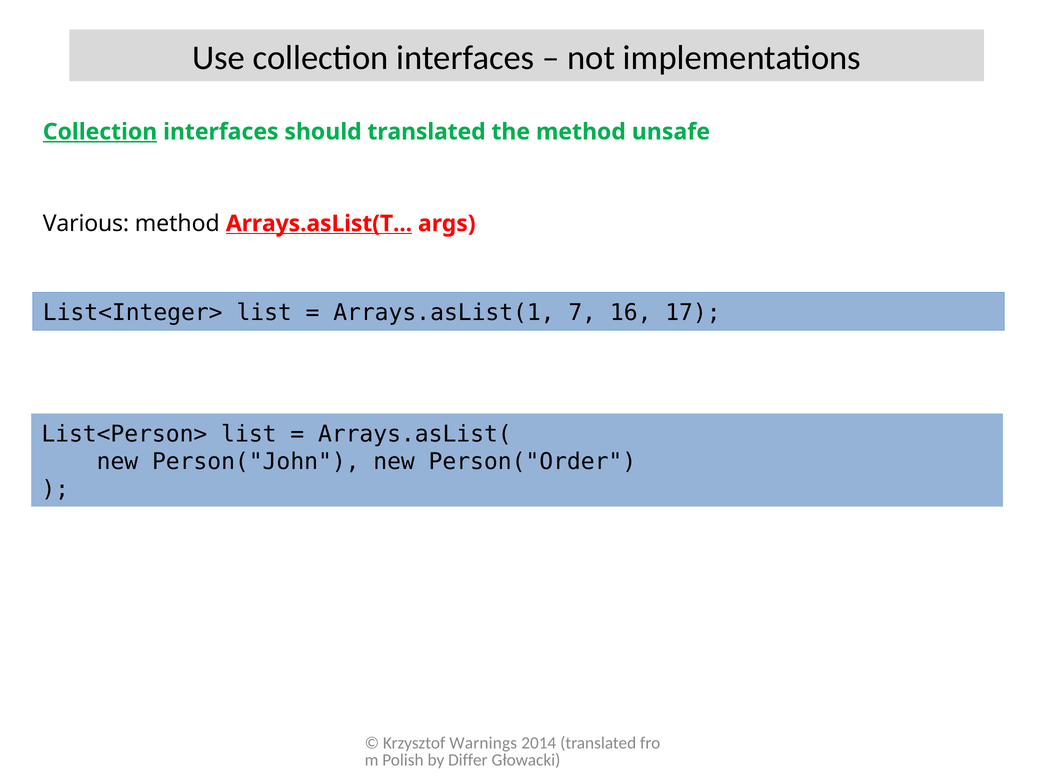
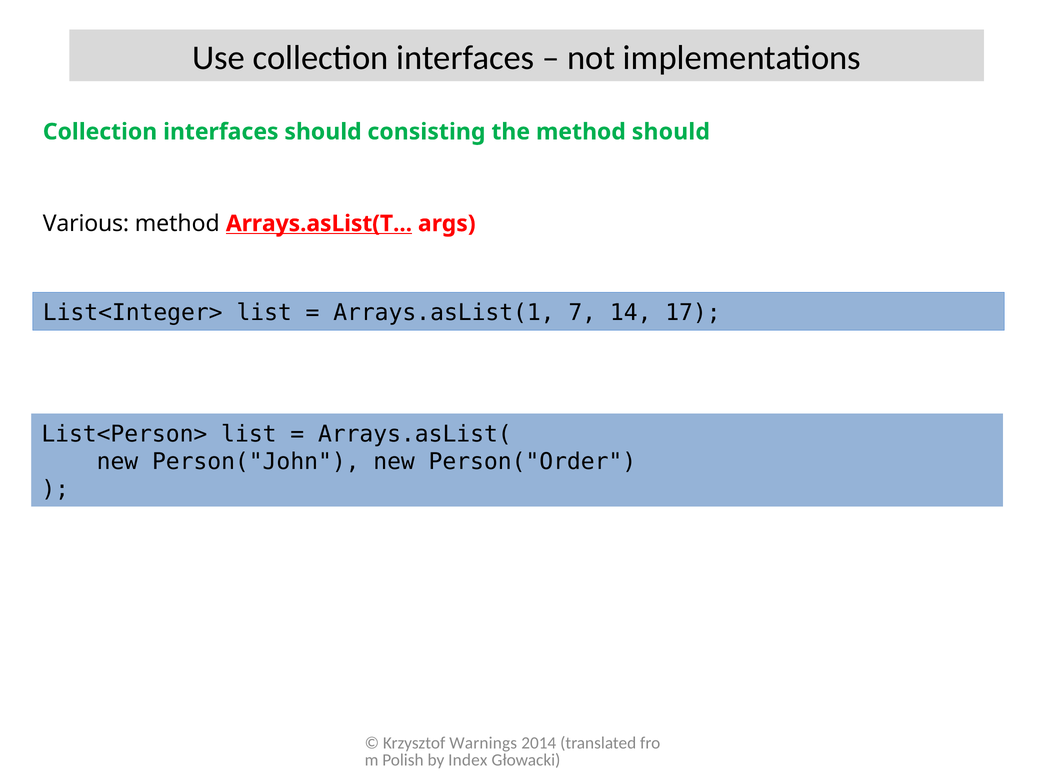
Collection underline: present -> none (100, 132)
should translated: translated -> consisting (426, 132)
method unsafe: unsafe -> should (671, 132)
16: 16 -> 14 (631, 313)
Differ: Differ -> Index (468, 760)
